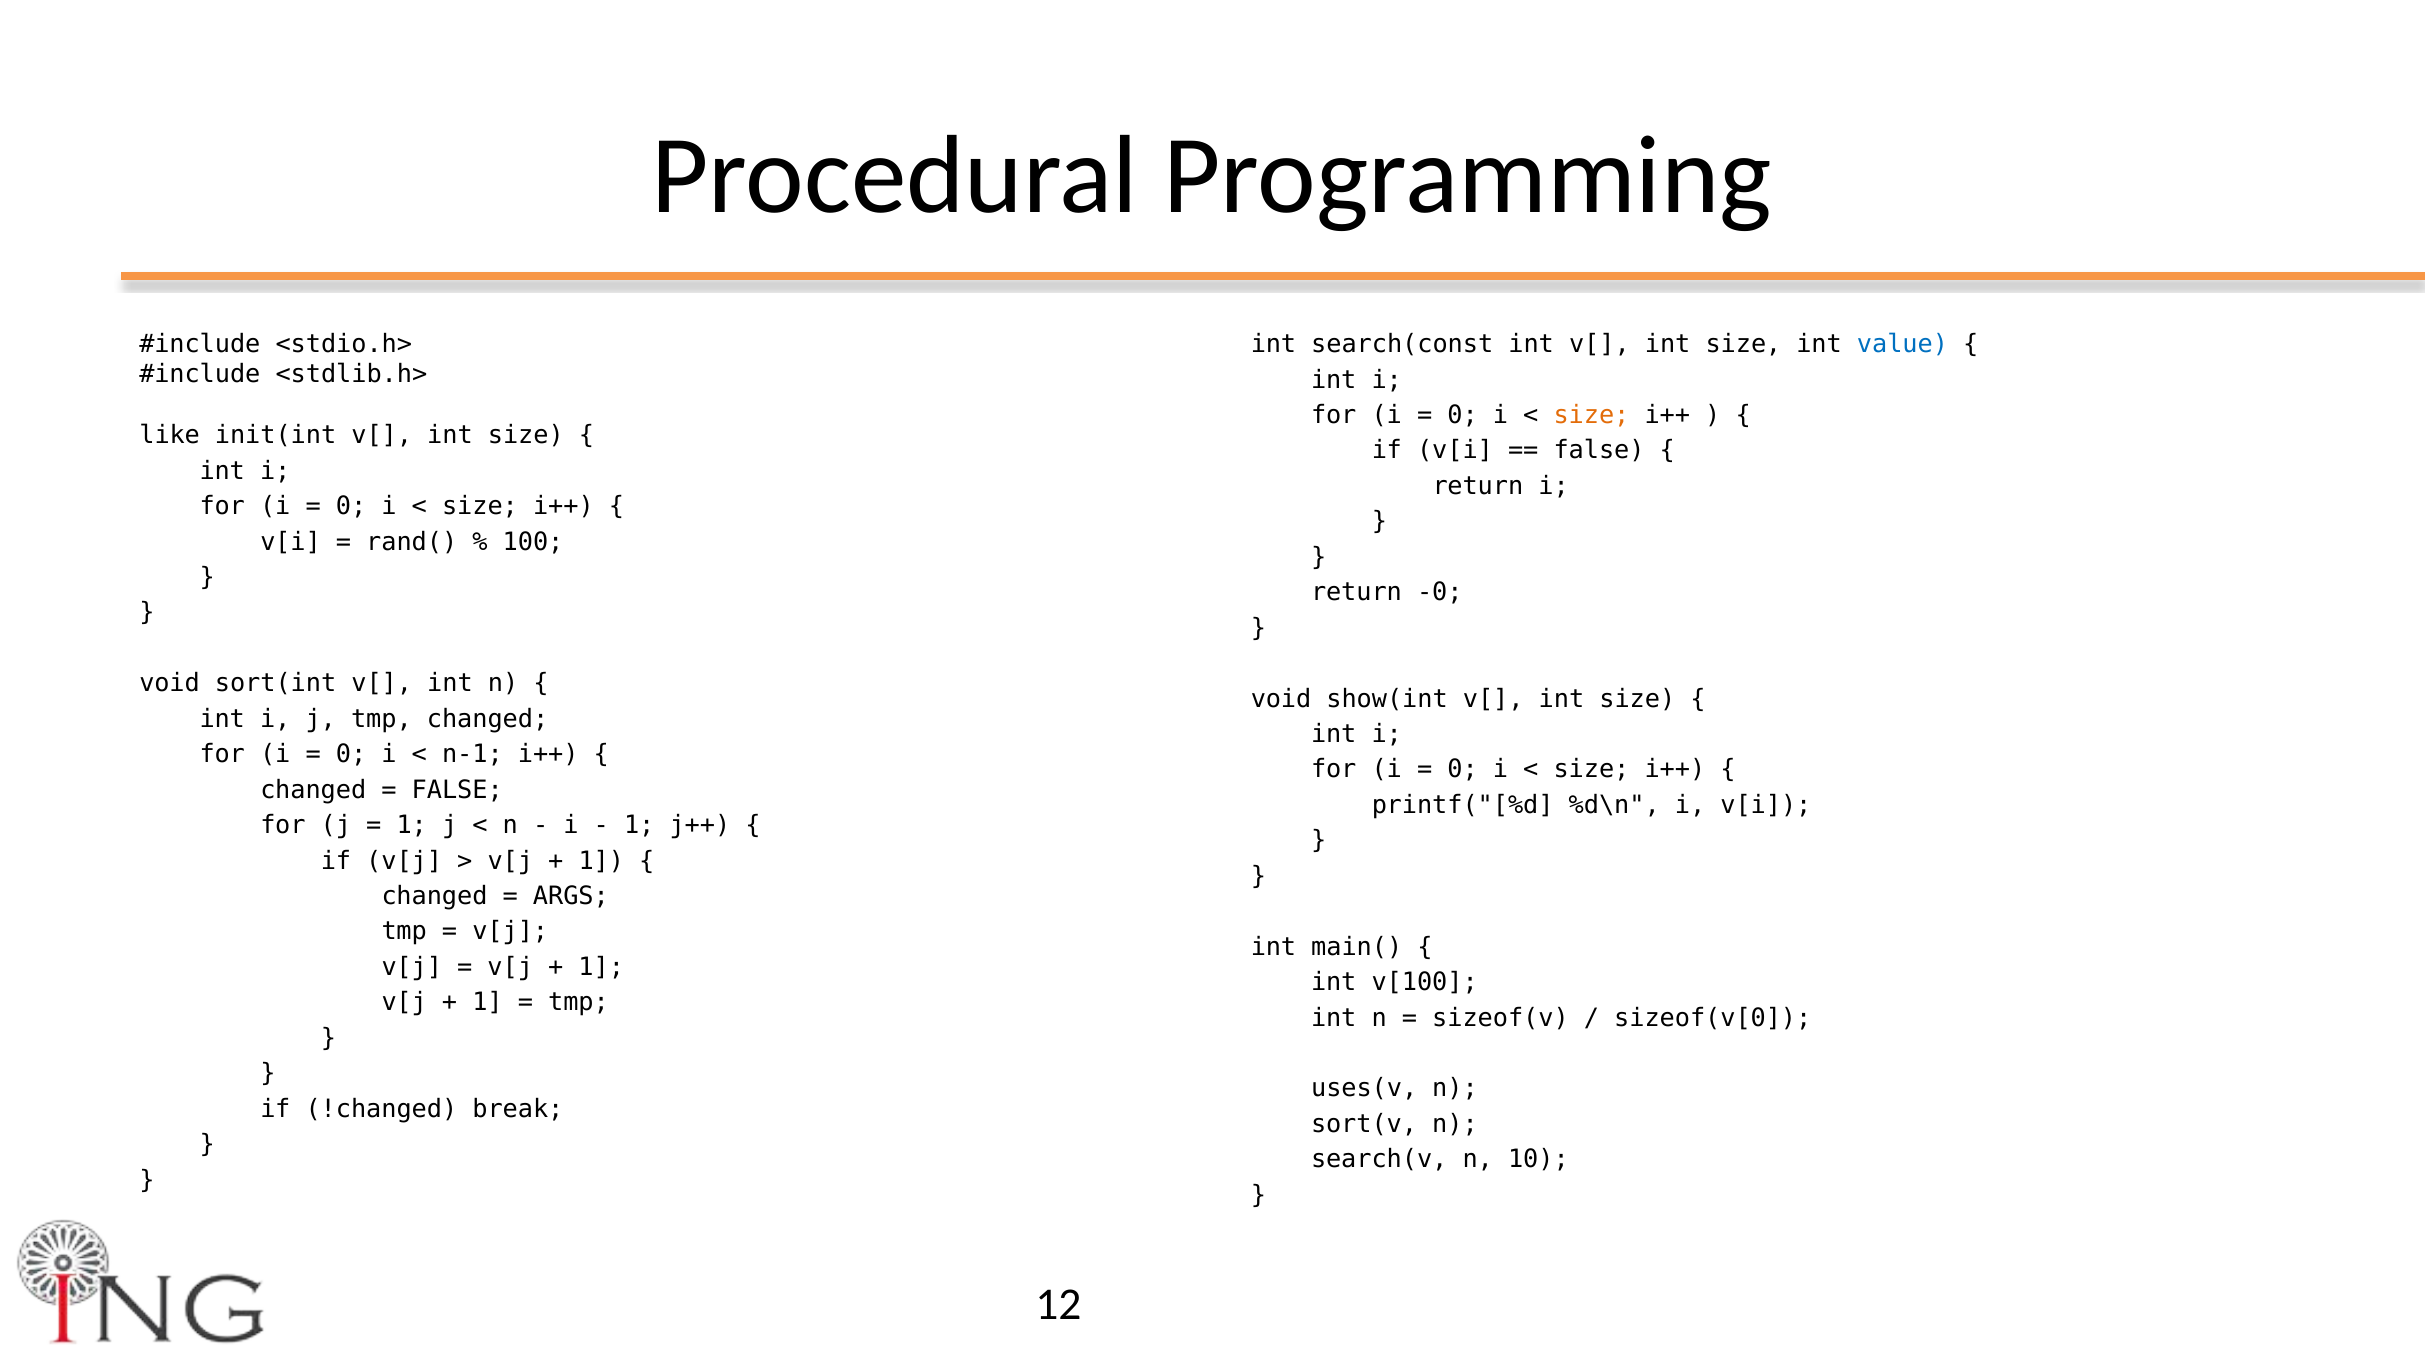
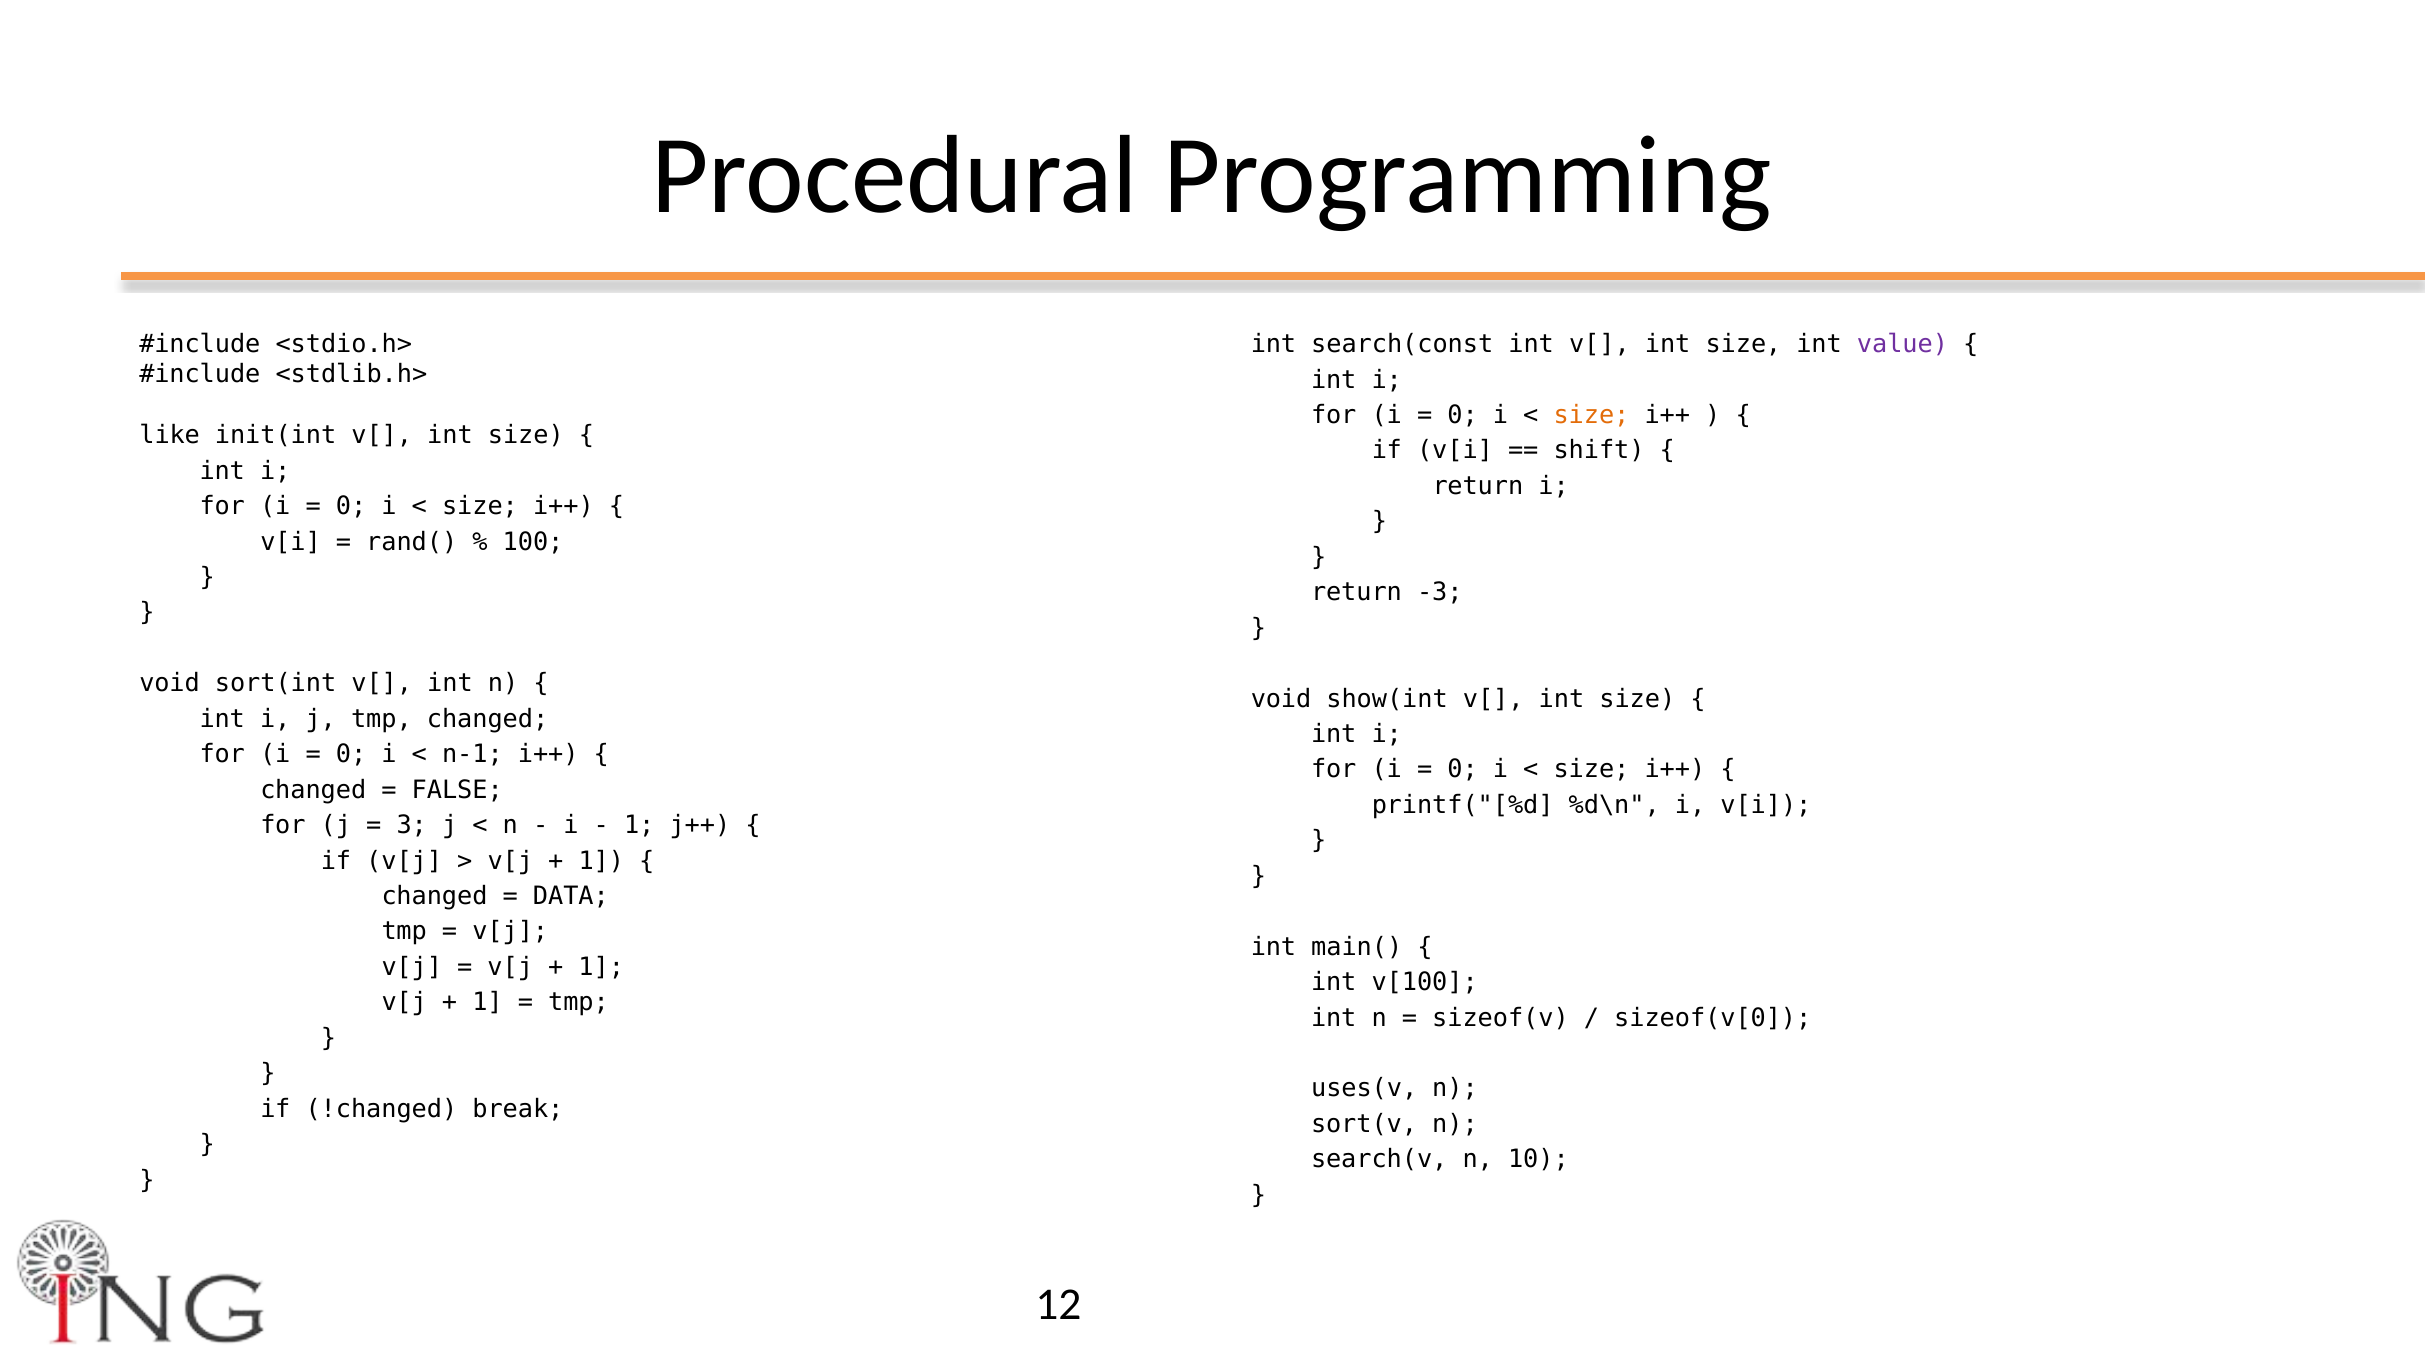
value colour: blue -> purple (1902, 344)
false: false -> shift (1599, 451)
-0: -0 -> -3 (1440, 592)
1: 1 -> 3 (412, 825)
ARGS: ARGS -> DATA (571, 896)
